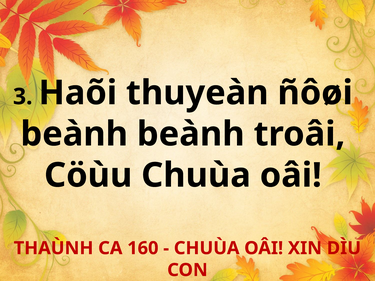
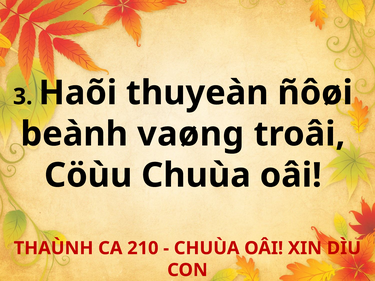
beành beành: beành -> vaøng (191, 134)
160: 160 -> 210 (143, 248)
